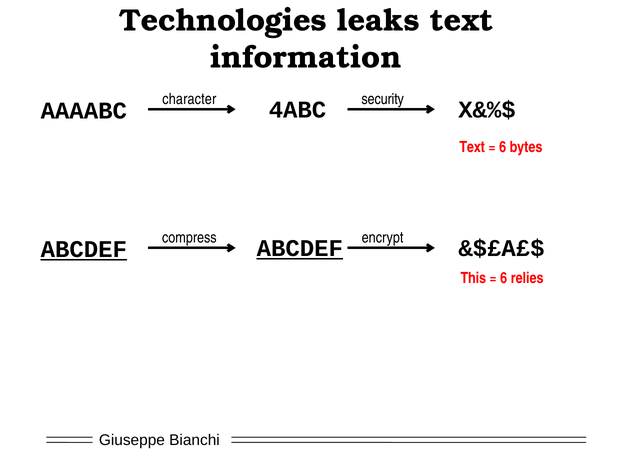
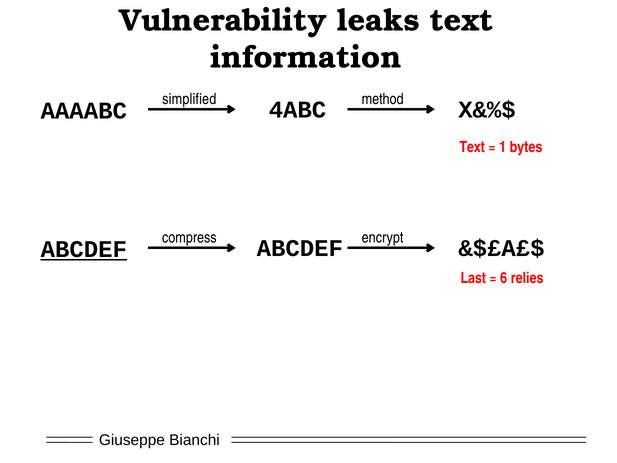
Technologies: Technologies -> Vulnerability (223, 21)
character: character -> simplified (189, 99)
security: security -> method (383, 99)
6: 6 -> 1 (503, 147)
ABCDEF underline: present -> none (300, 248)
This: This -> Last (473, 278)
